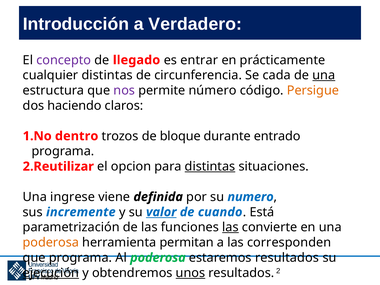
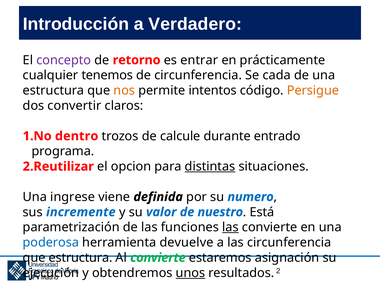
llegado: llegado -> retorno (137, 60)
cualquier distintas: distintas -> tenemos (107, 75)
una underline: present -> none (324, 75)
nos colour: purple -> orange (124, 90)
número: número -> intentos (213, 90)
haciendo: haciendo -> convertir (74, 106)
bloque: bloque -> calcule (180, 136)
valor underline: present -> none (161, 212)
cuando: cuando -> nuestro (220, 212)
poderosa colour: orange -> blue (51, 242)
permitan: permitan -> devuelve (187, 242)
las corresponden: corresponden -> circunferencia (289, 242)
que programa: programa -> estructura (81, 258)
Al poderosa: poderosa -> convierte (158, 258)
estaremos resultados: resultados -> asignación (287, 258)
ejecución underline: present -> none (51, 273)
